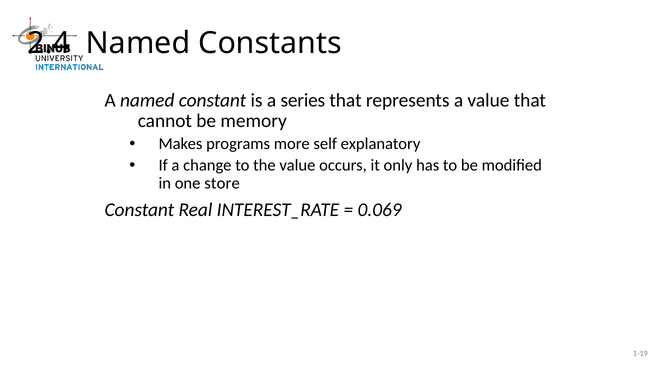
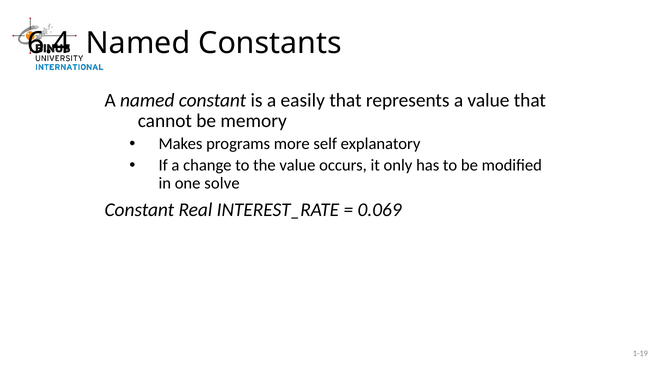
2.4: 2.4 -> 6.4 (49, 43)
series: series -> easily (303, 100)
store: store -> solve (222, 183)
